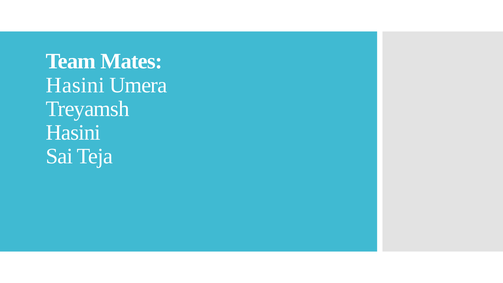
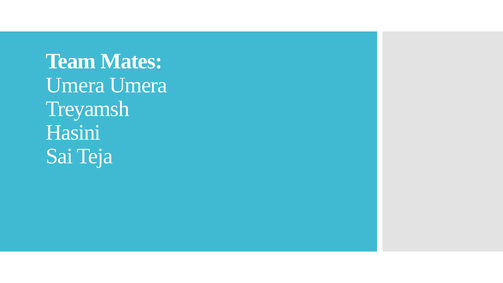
Hasini: Hasini -> Umera (75, 85)
